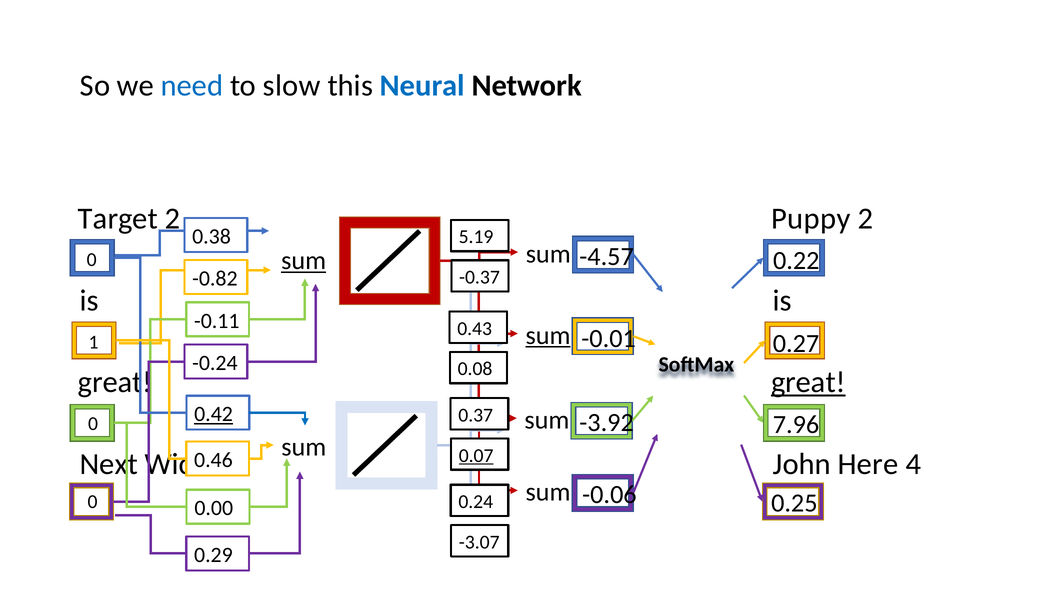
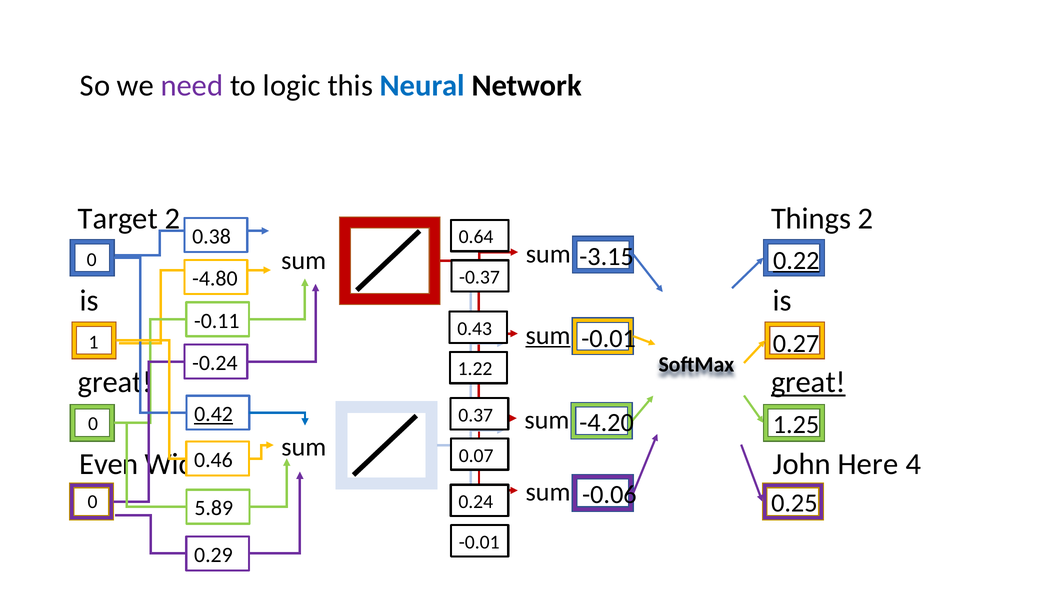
need colour: blue -> purple (192, 86)
slow: slow -> logic (292, 86)
Puppy: Puppy -> Things (811, 219)
5.19: 5.19 -> 0.64 (476, 237)
-4.57: -4.57 -> -3.15 (607, 256)
0.22 underline: none -> present (796, 260)
sum underline: present -> none (304, 261)
-0.82: -0.82 -> -4.80 (215, 279)
0.08: 0.08 -> 1.22 (475, 369)
-3.92: -3.92 -> -4.20 (607, 423)
7.96: 7.96 -> 1.25 (796, 424)
0.07 underline: present -> none (476, 456)
Next: Next -> Even (109, 464)
0.00: 0.00 -> 5.89 (214, 508)
-3.07: -3.07 -> -0.01 (479, 542)
